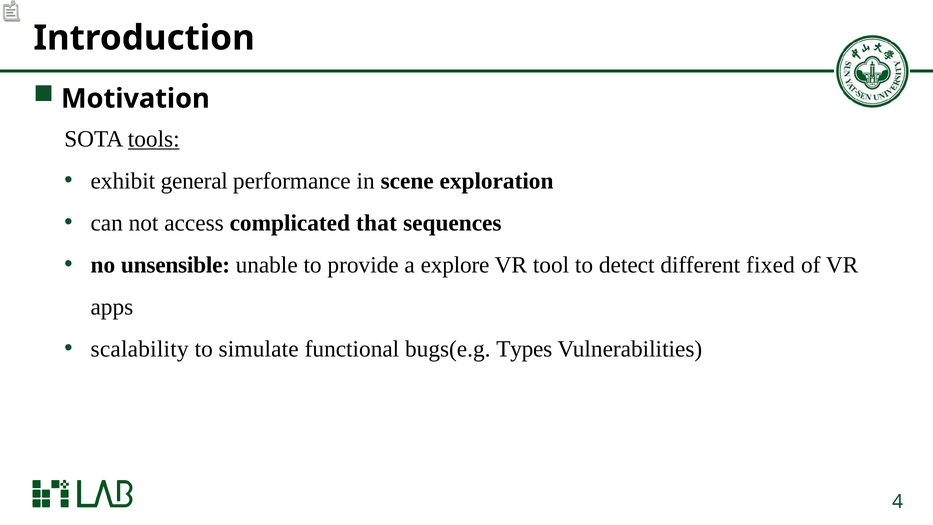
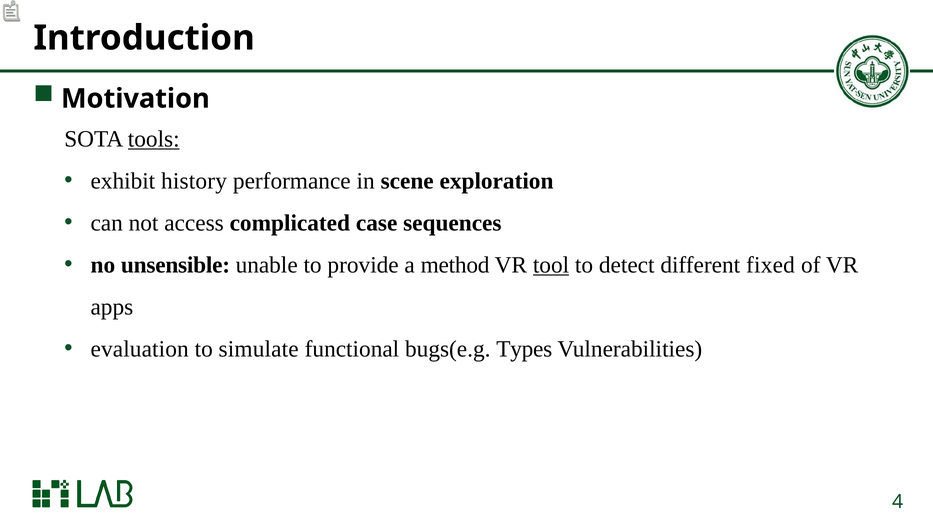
general: general -> history (194, 181)
that: that -> case (377, 223)
explore: explore -> method (455, 265)
tool underline: none -> present (551, 265)
scalability: scalability -> evaluation (140, 349)
